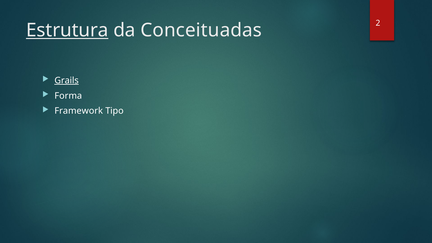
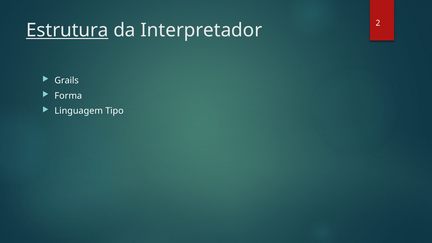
Conceituadas: Conceituadas -> Interpretador (201, 30)
Grails underline: present -> none (67, 80)
Framework: Framework -> Linguagem (79, 111)
